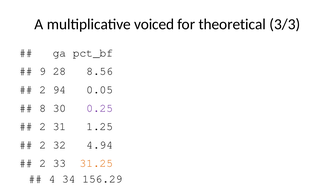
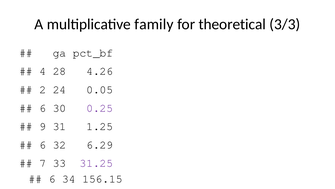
voiced: voiced -> family (154, 24)
9: 9 -> 4 (43, 71)
8.56: 8.56 -> 4.26 (100, 71)
94: 94 -> 24 (59, 89)
8: 8 -> 6 (43, 108)
2: 2 -> 9 (43, 126)
2: 2 -> 6 (43, 144)
4.94: 4.94 -> 6.29 (100, 144)
2: 2 -> 7 (43, 163)
31.25 colour: orange -> purple (96, 163)
4: 4 -> 6 (52, 178)
156.29: 156.29 -> 156.15 (102, 178)
